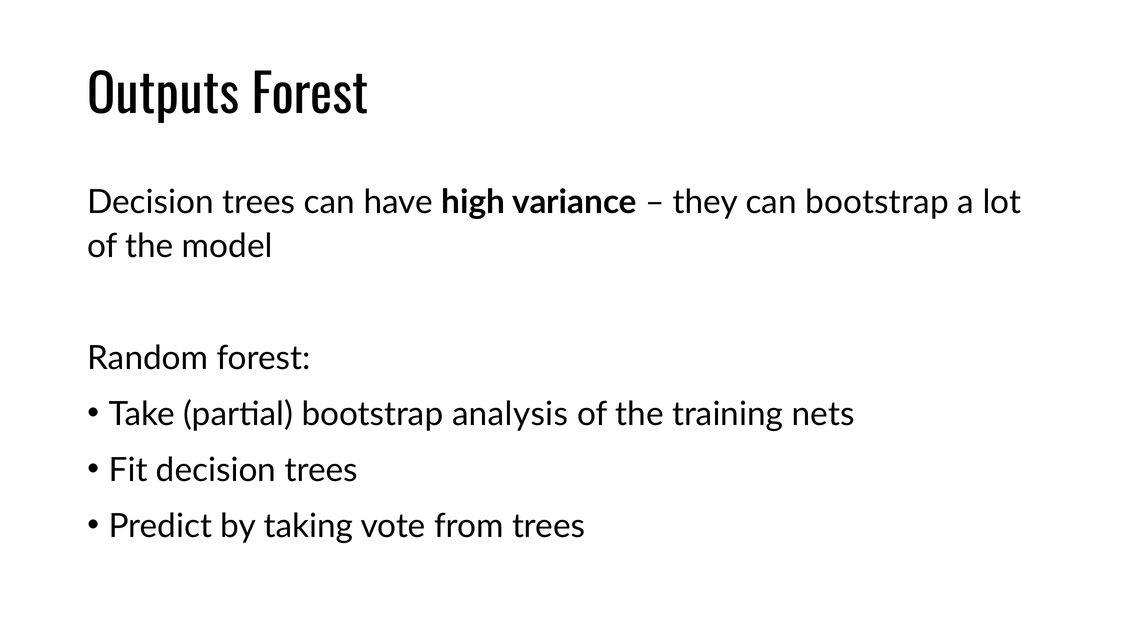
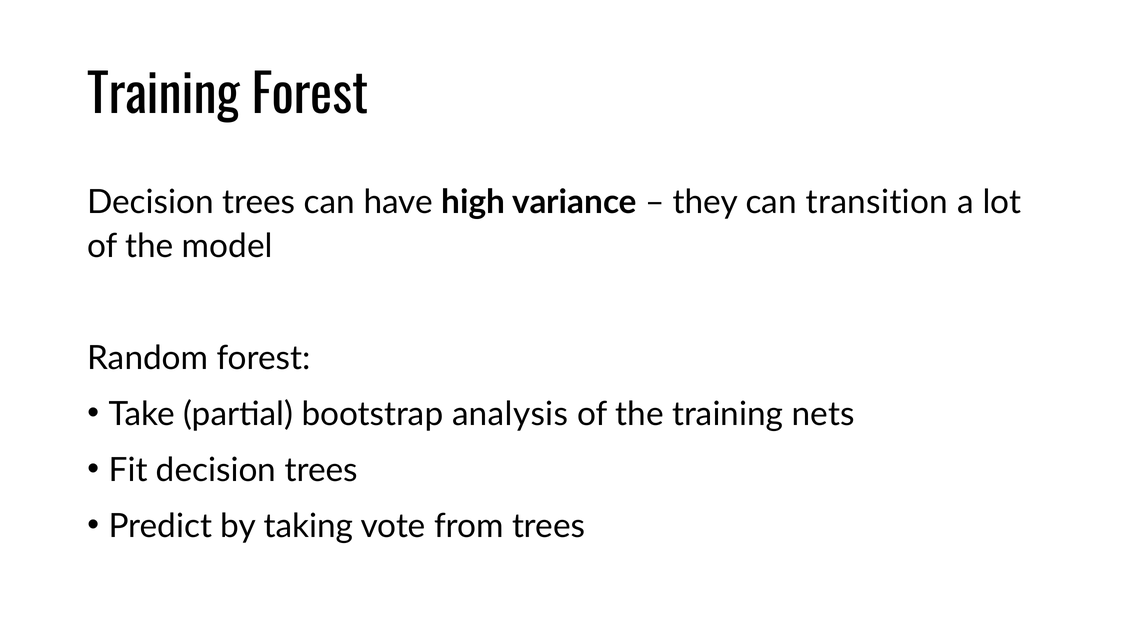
Outputs: Outputs -> Training (164, 96)
can bootstrap: bootstrap -> transition (877, 202)
